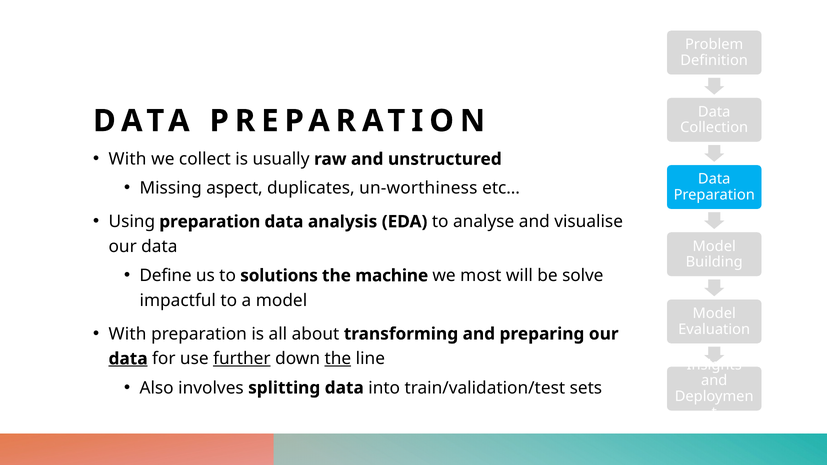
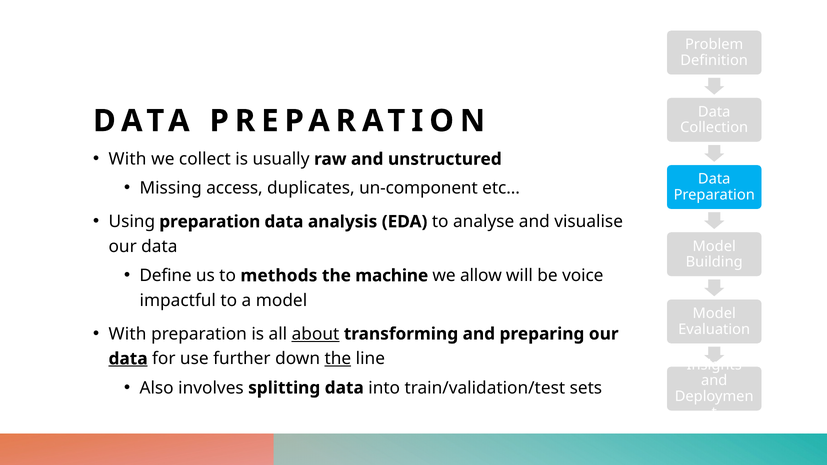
aspect: aspect -> access (234, 188)
un-worthiness: un-worthiness -> un-component (418, 188)
solutions: solutions -> methods (279, 276)
most: most -> allow (481, 276)
solve: solve -> voice (583, 276)
about underline: none -> present (315, 334)
further underline: present -> none (242, 359)
